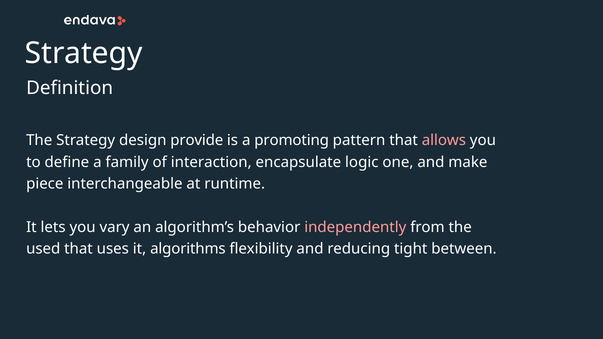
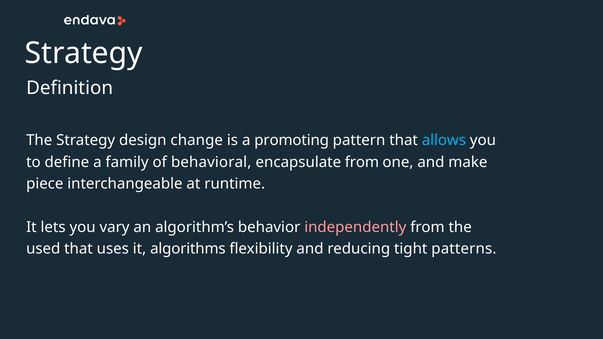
provide: provide -> change (197, 140)
allows colour: pink -> light blue (444, 140)
interaction: interaction -> behavioral (211, 162)
encapsulate logic: logic -> from (362, 162)
between: between -> patterns (464, 249)
